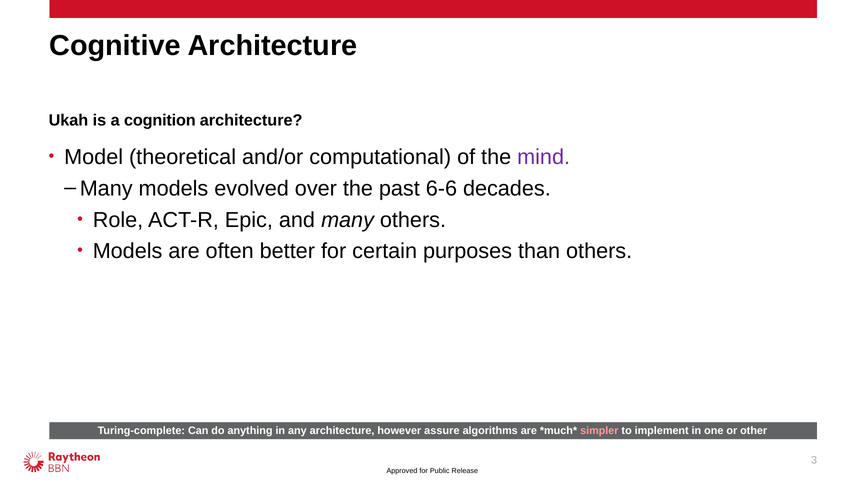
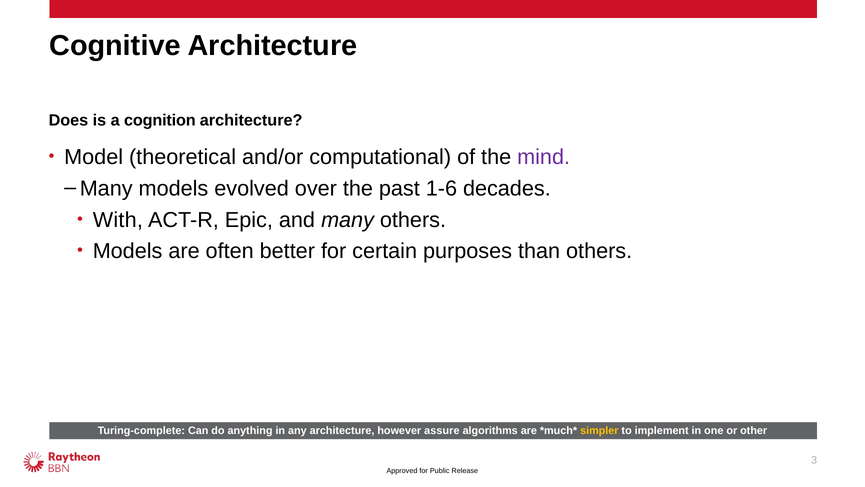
Ukah: Ukah -> Does (68, 120)
6-6: 6-6 -> 1-6 (441, 188)
Role: Role -> With (118, 220)
simpler colour: pink -> yellow (599, 431)
